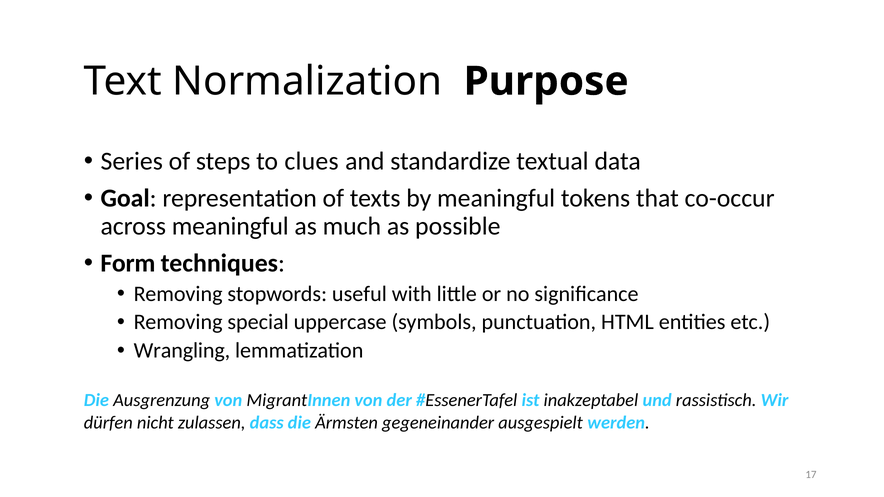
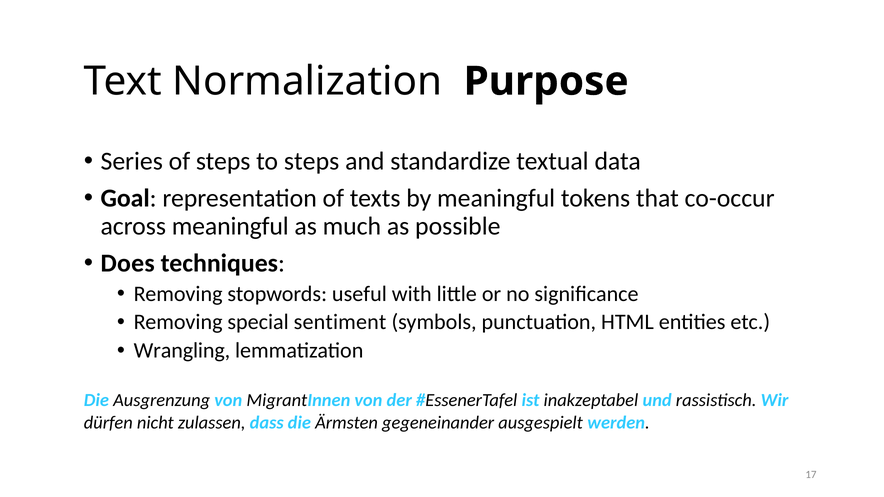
to clues: clues -> steps (312, 161)
Form: Form -> Does (128, 263)
uppercase: uppercase -> sentiment (340, 322)
